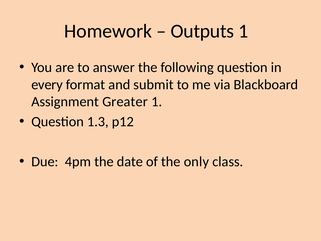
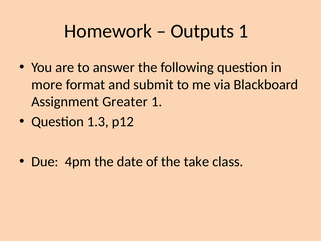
every: every -> more (47, 84)
only: only -> take (196, 162)
